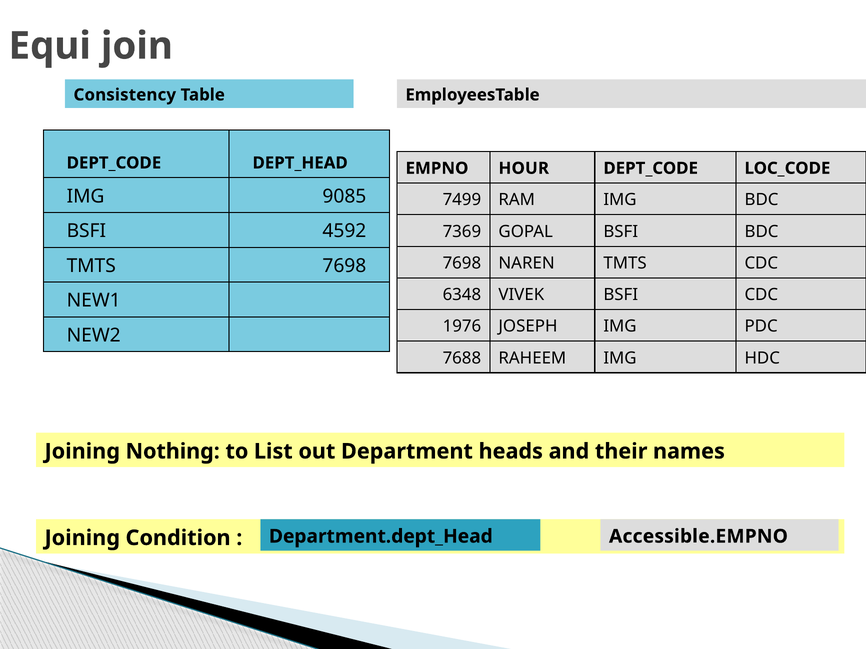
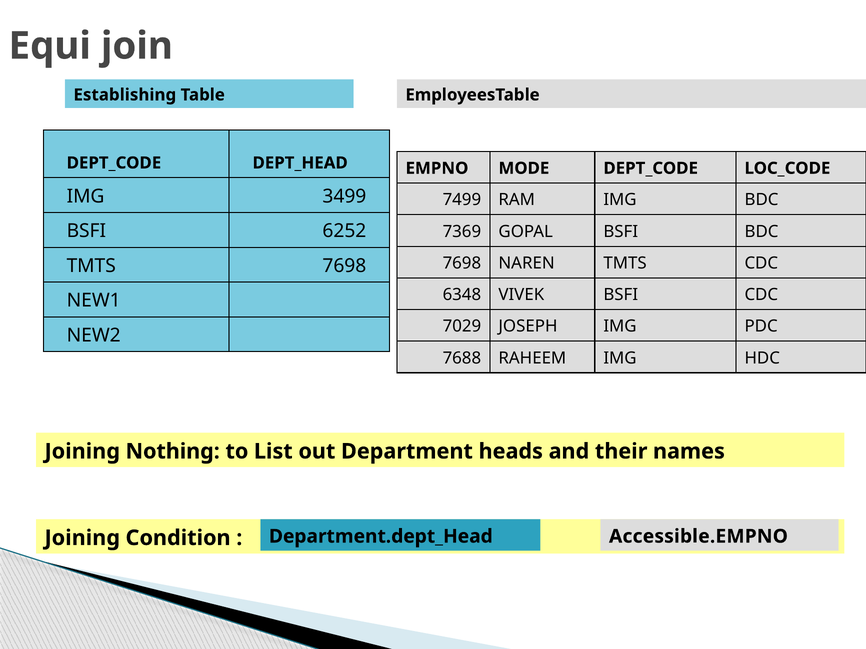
Consistency: Consistency -> Establishing (125, 95)
HOUR: HOUR -> MODE (524, 168)
9085: 9085 -> 3499 (344, 196)
4592: 4592 -> 6252 (344, 231)
1976: 1976 -> 7029 (462, 327)
